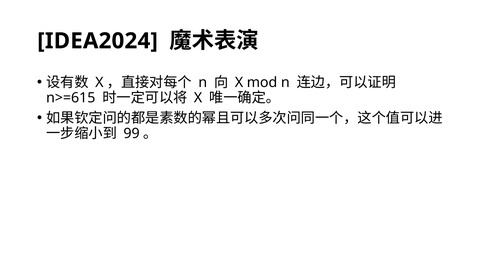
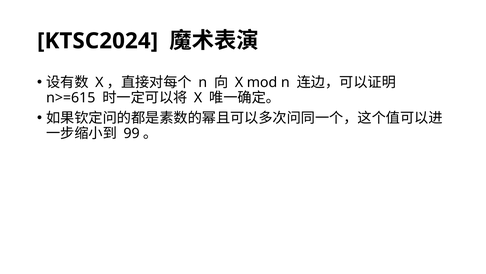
IDEA2024: IDEA2024 -> KTSC2024 (98, 41)
